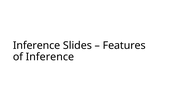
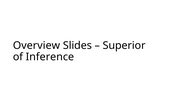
Inference: Inference -> Overview (36, 46)
Features: Features -> Superior (124, 46)
